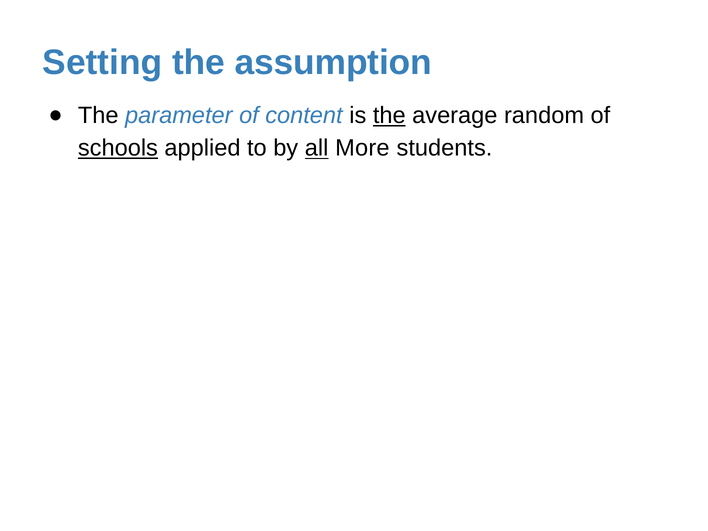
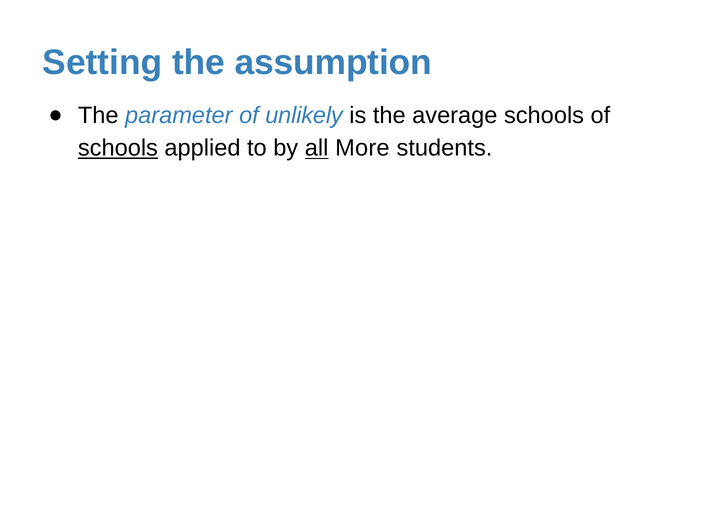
content: content -> unlikely (304, 116)
the underline: present -> none (389, 116)
average random: random -> schools (544, 116)
